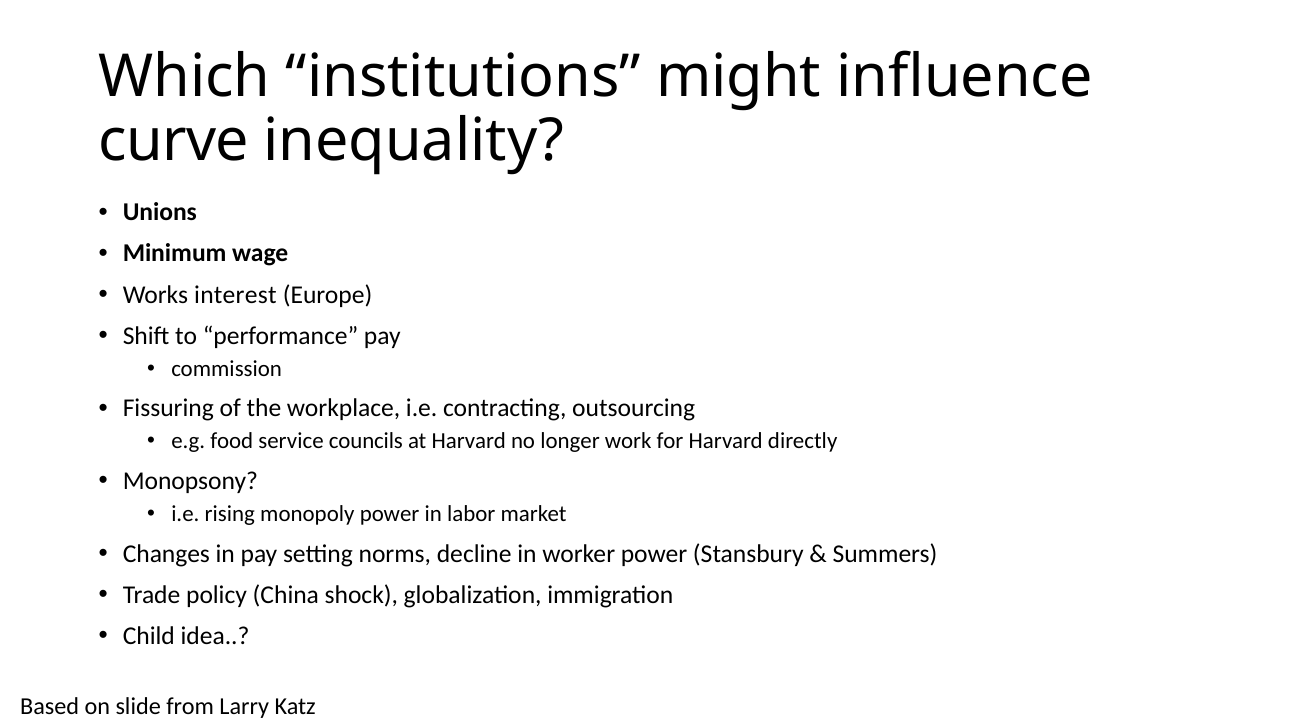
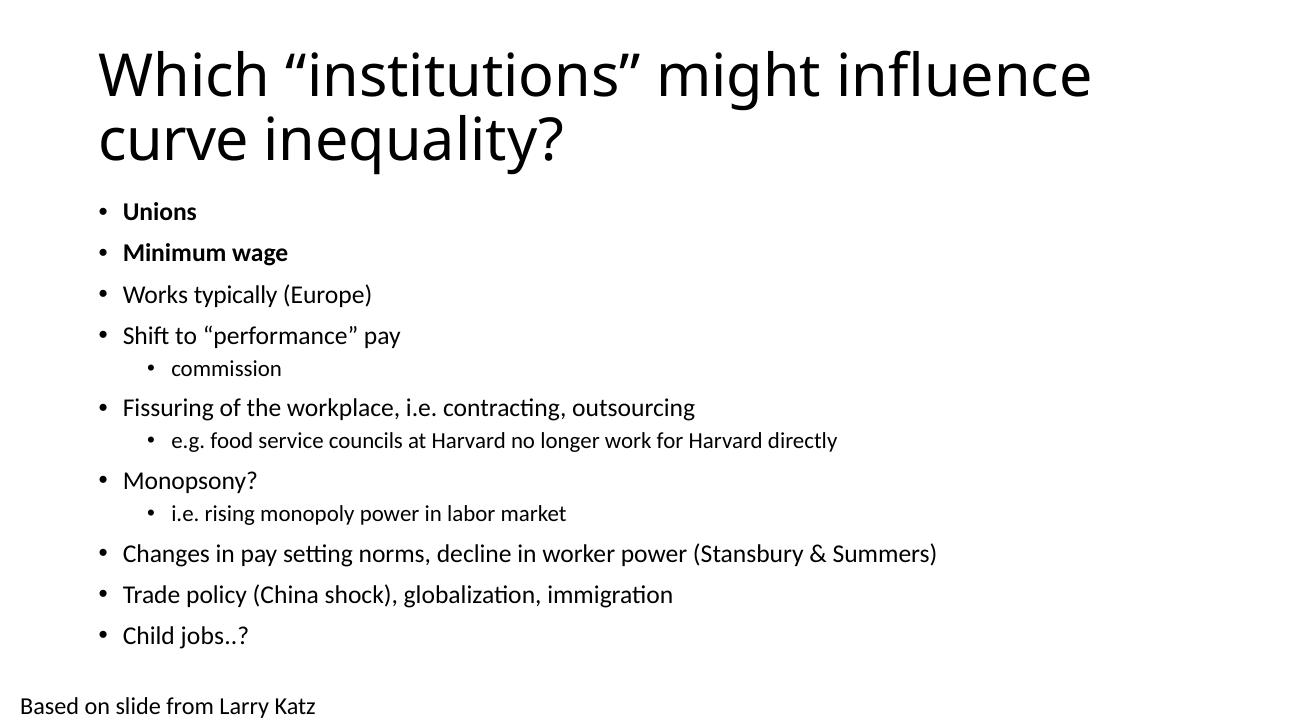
interest: interest -> typically (236, 294)
idea: idea -> jobs (215, 635)
